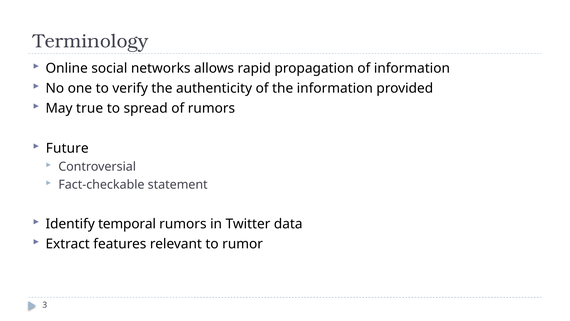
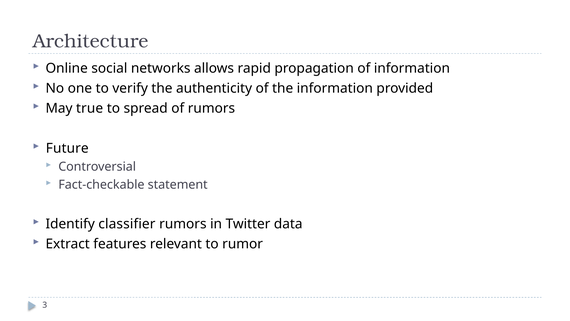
Terminology: Terminology -> Architecture (91, 41)
temporal: temporal -> classifier (127, 224)
